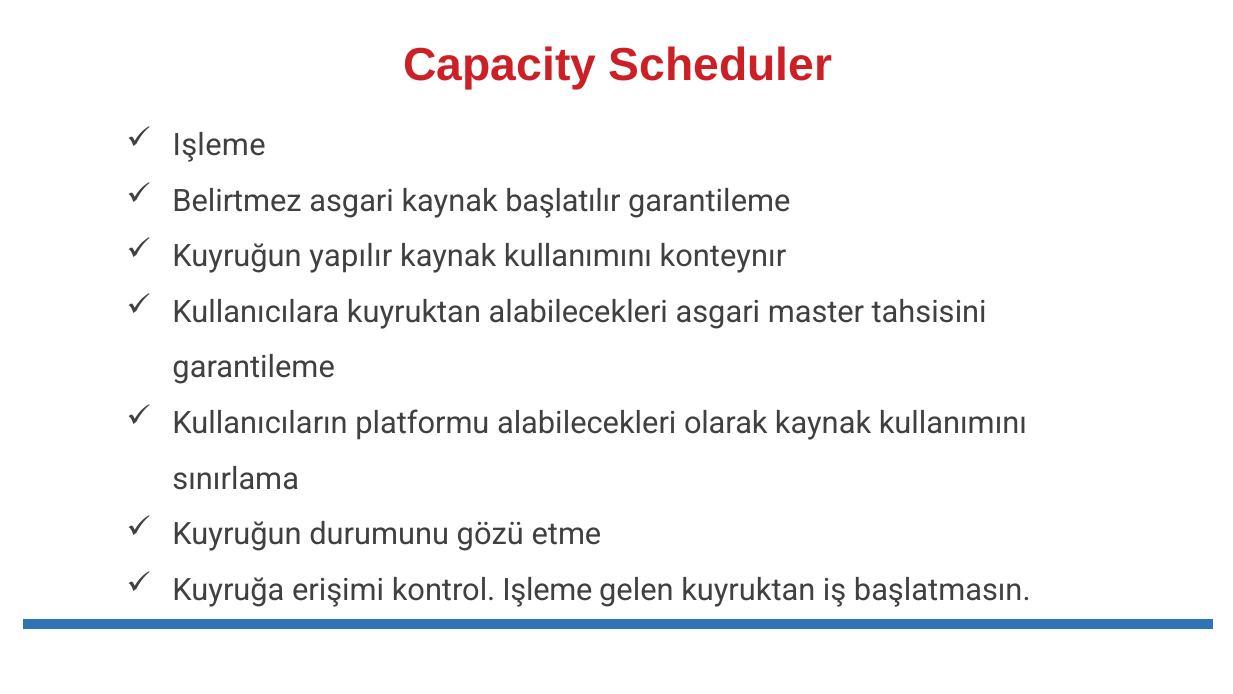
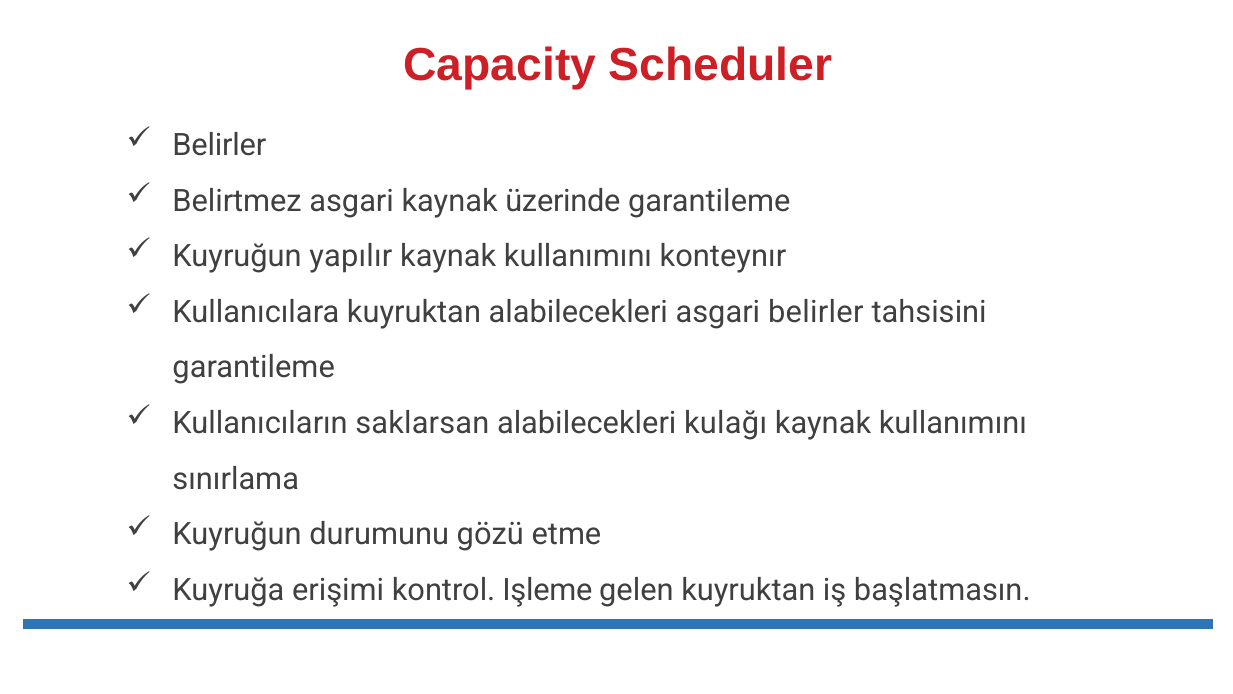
Işleme: Işleme -> Belirler (219, 146)
başlatılır: başlatılır -> üzerinde (563, 201)
asgari master: master -> belirler (816, 312)
platformu: platformu -> saklarsan (422, 423)
olarak: olarak -> kulağı (726, 423)
